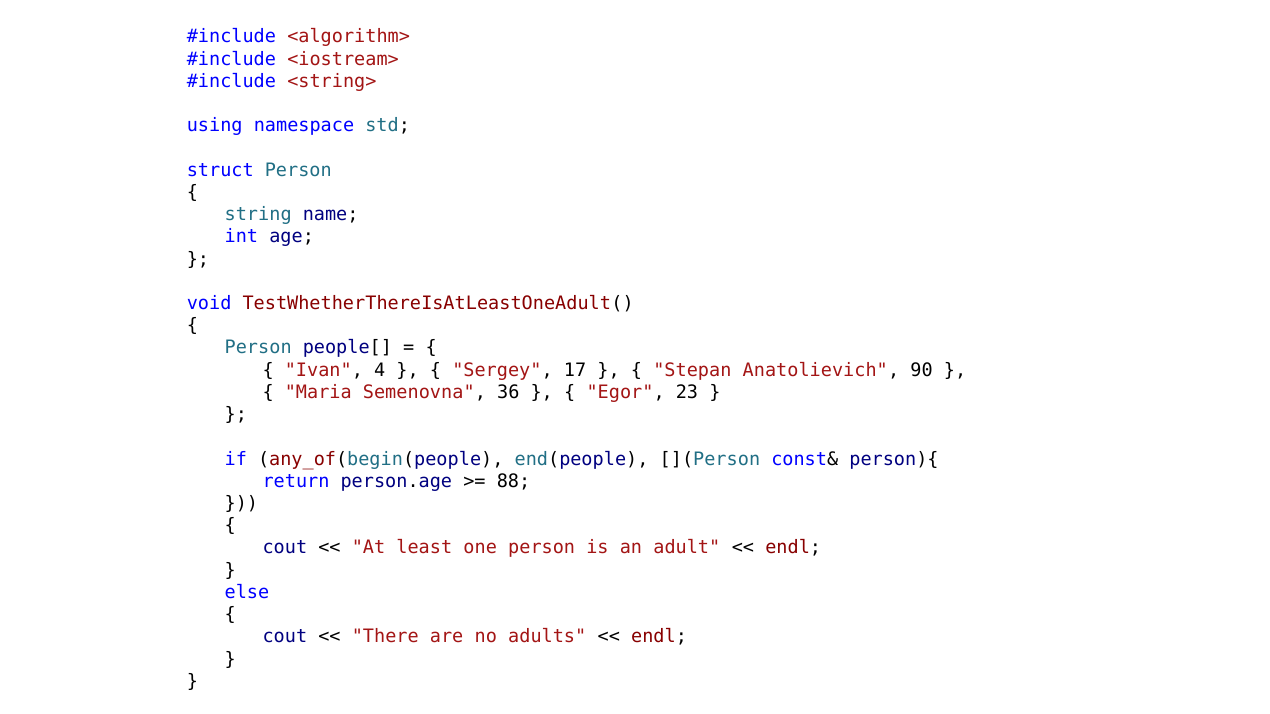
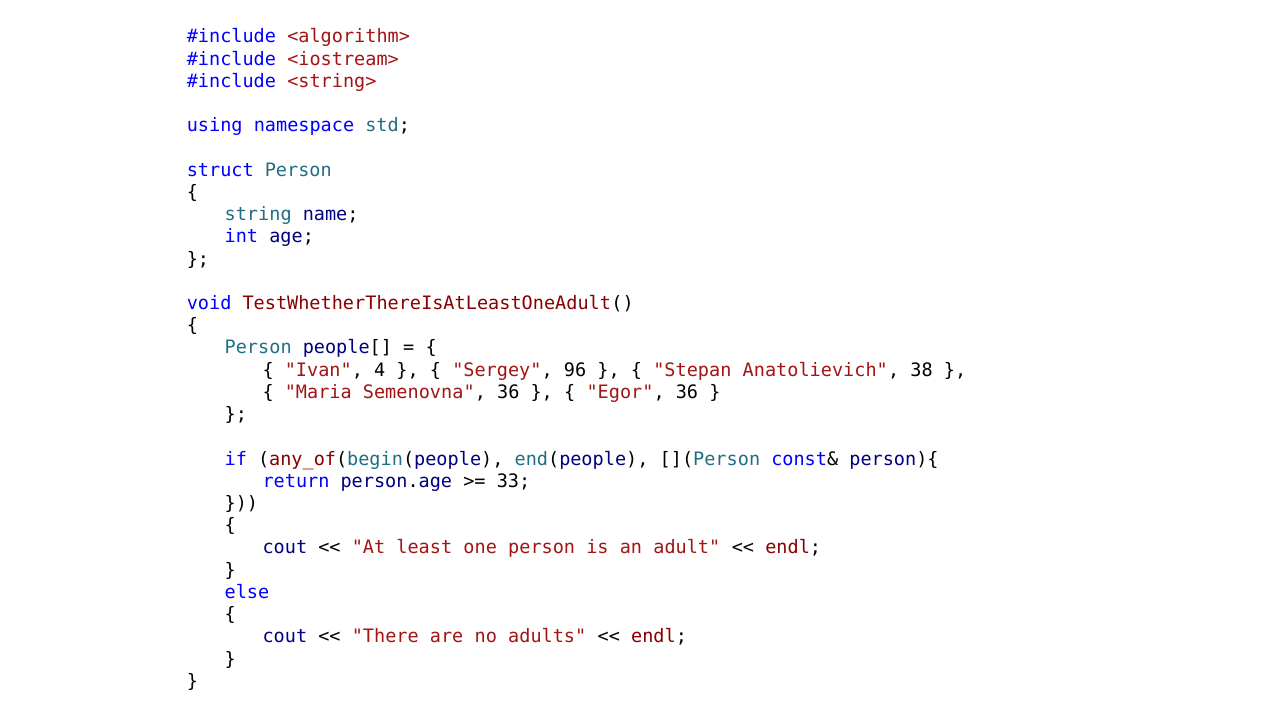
17: 17 -> 96 (575, 370)
90: 90 -> 38 (922, 370)
Egor 23: 23 -> 36 (687, 393)
88: 88 -> 33 (514, 481)
